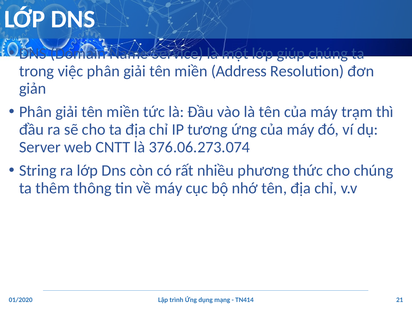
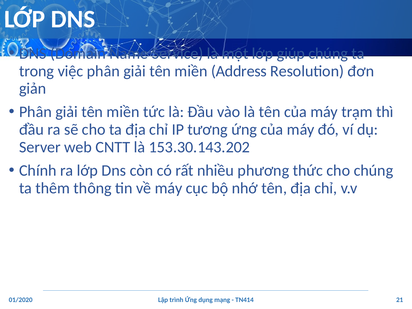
376.06.273.074: 376.06.273.074 -> 153.30.143.202 (199, 147)
String: String -> Chính (38, 171)
